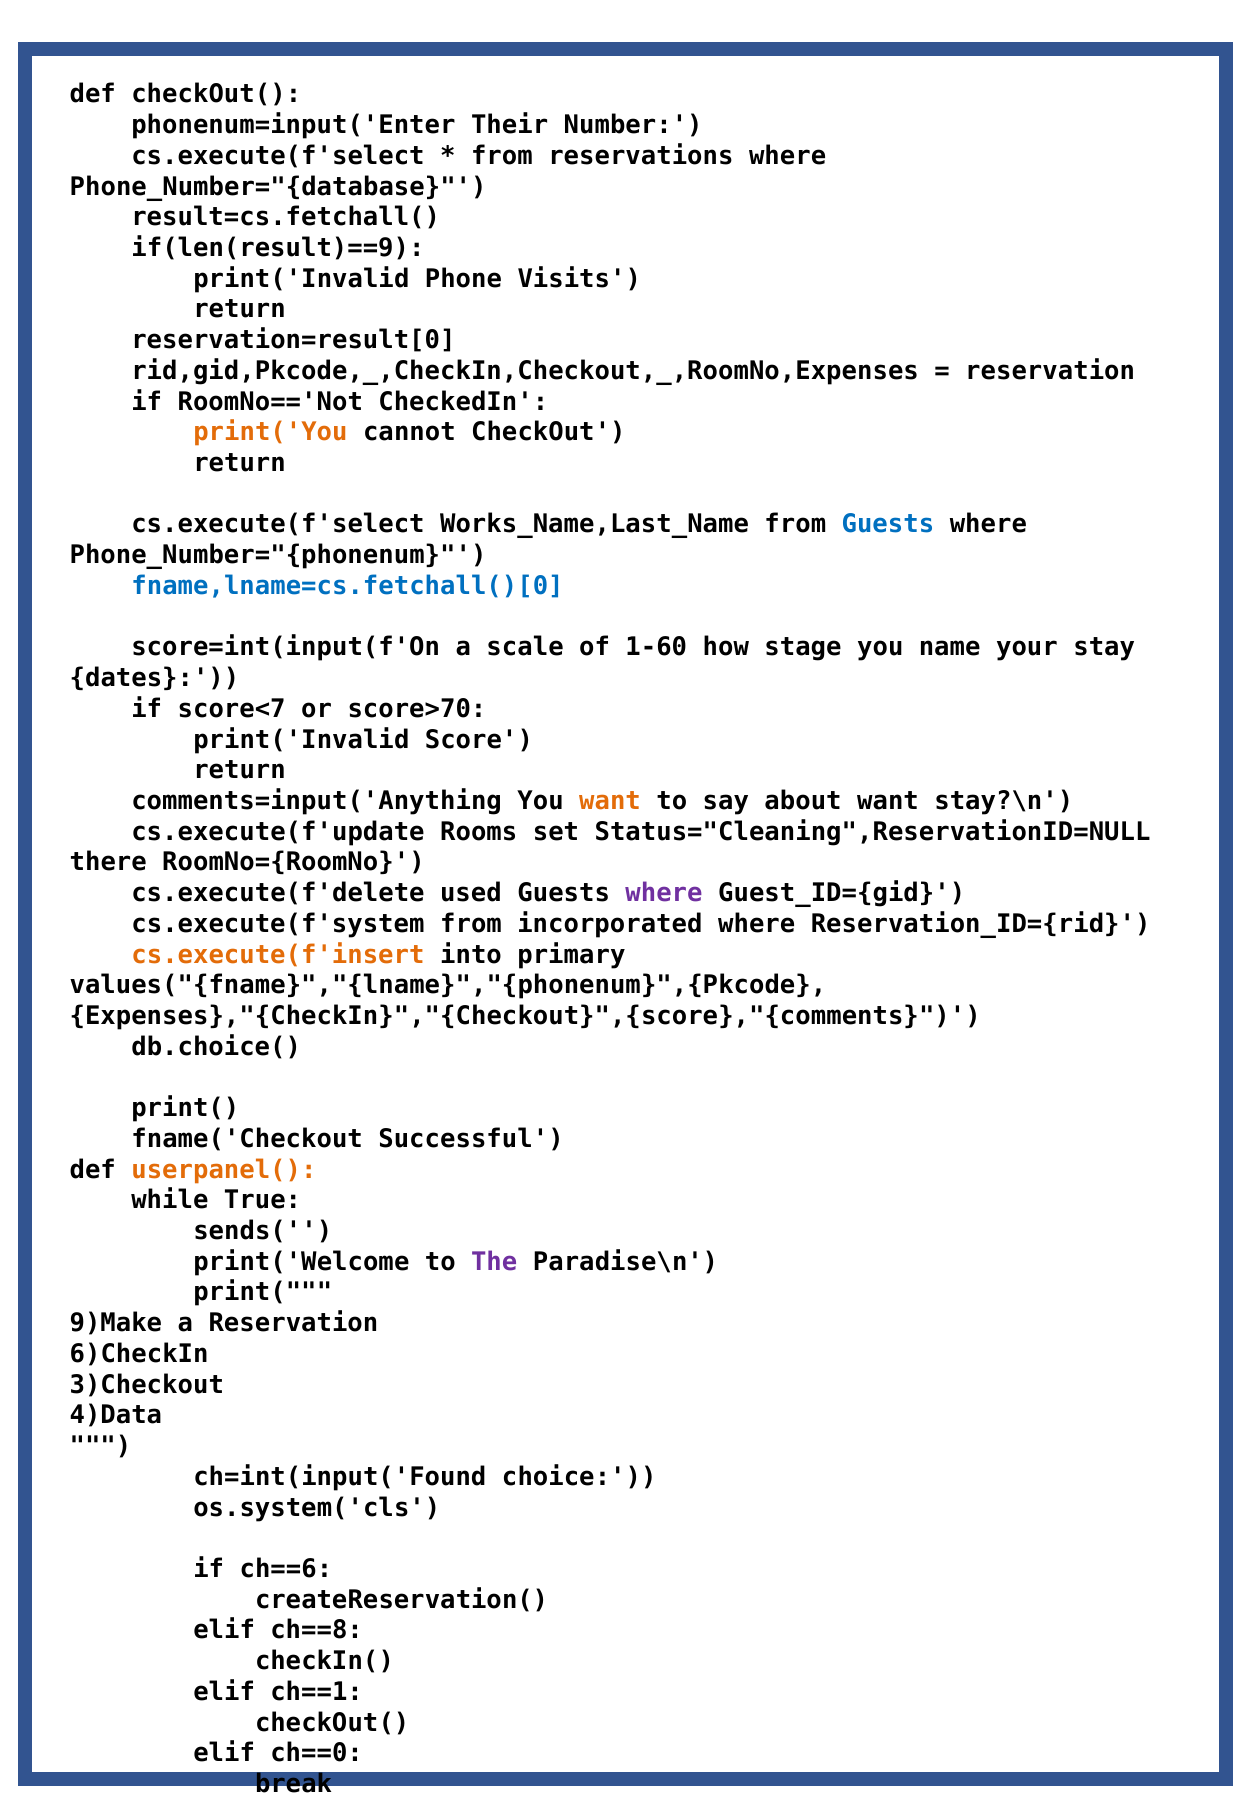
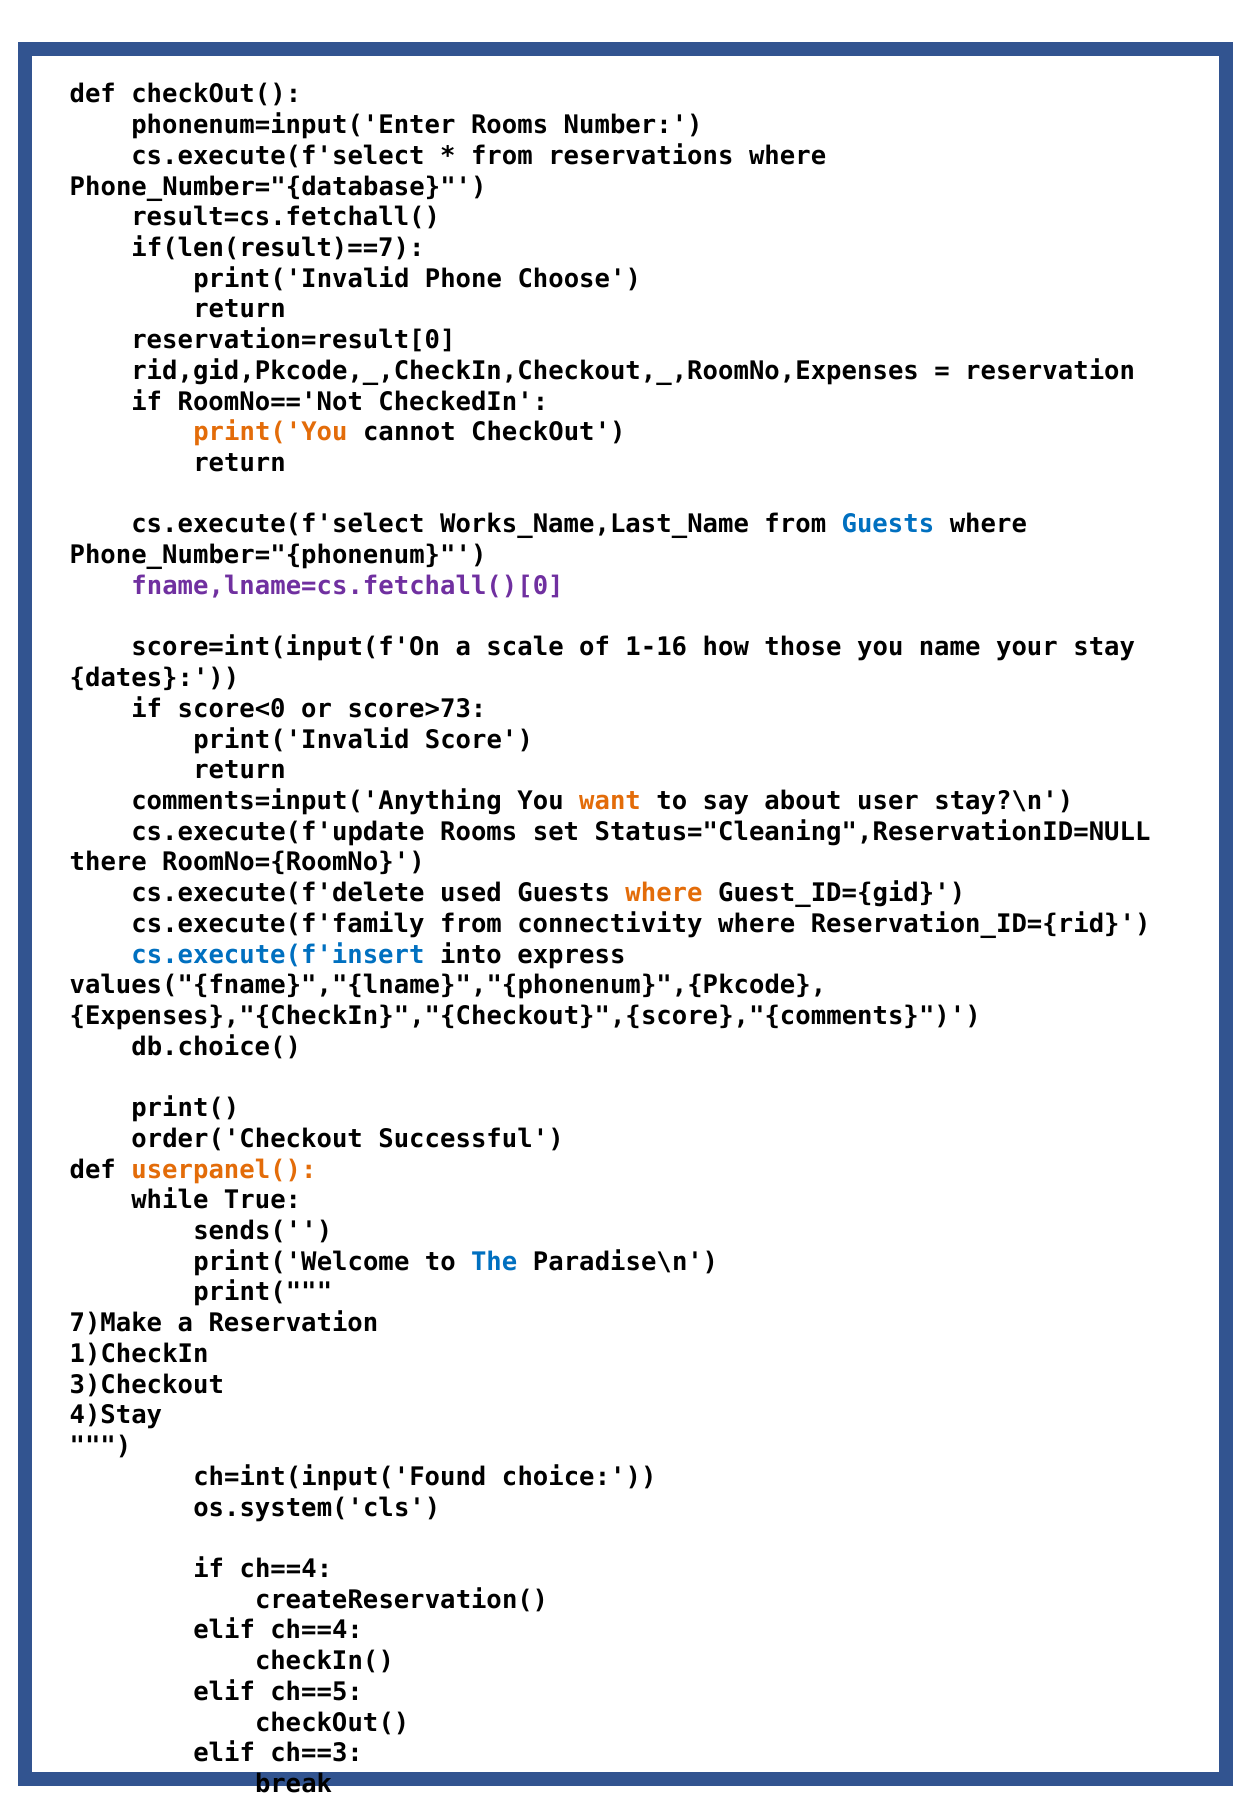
phonenum=input('Enter Their: Their -> Rooms (510, 125)
if(len(result)==9: if(len(result)==9 -> if(len(result)==7 (278, 248)
Visits: Visits -> Choose (579, 279)
fname,lname=cs.fetchall()[0 colour: blue -> purple (348, 586)
1-60: 1-60 -> 1-16 (656, 648)
stage: stage -> those (803, 648)
score<7: score<7 -> score<0 (232, 709)
score>70: score>70 -> score>73 (417, 709)
about want: want -> user (888, 801)
where colour: purple -> orange (664, 893)
cs.execute(f'system: cs.execute(f'system -> cs.execute(f'family (278, 924)
incorporated: incorporated -> connectivity (610, 924)
cs.execute(f'insert colour: orange -> blue (278, 955)
primary: primary -> express (571, 955)
fname('Checkout: fname('Checkout -> order('Checkout (247, 1139)
The colour: purple -> blue (494, 1262)
9)Make: 9)Make -> 7)Make (116, 1323)
6)CheckIn: 6)CheckIn -> 1)CheckIn (139, 1354)
4)Data: 4)Data -> 4)Stay (116, 1416)
if ch==6: ch==6 -> ch==4 (286, 1569)
elif ch==8: ch==8 -> ch==4 (317, 1631)
ch==1: ch==1 -> ch==5 (317, 1692)
ch==0: ch==0 -> ch==3 (317, 1754)
